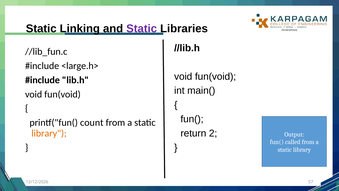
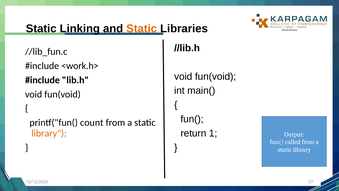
Static colour: purple -> orange (142, 29)
<large.h>: <large.h> -> <work.h> (80, 66)
2: 2 -> 1 (213, 133)
